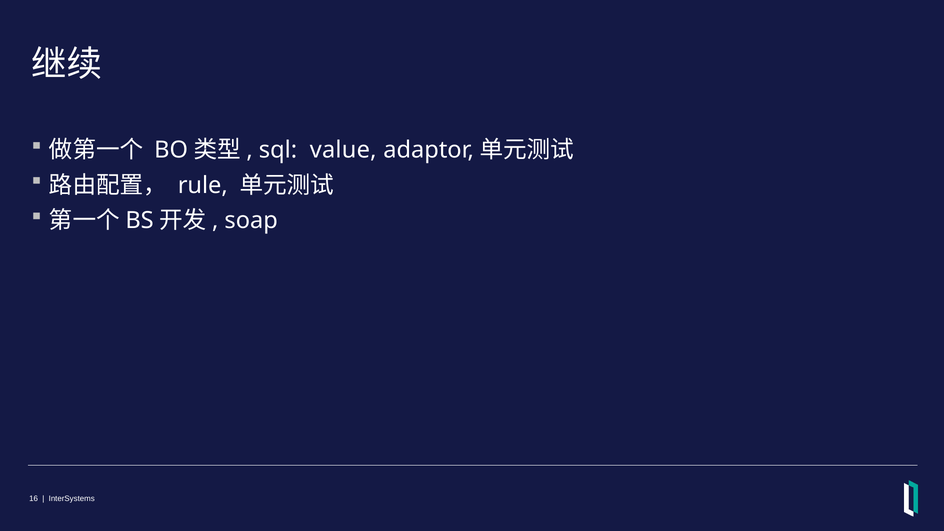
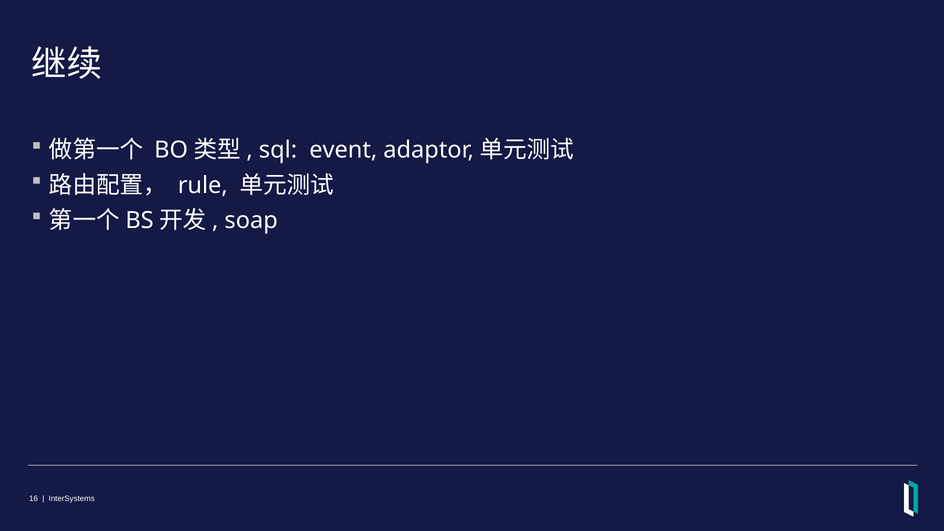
value: value -> event (343, 150)
